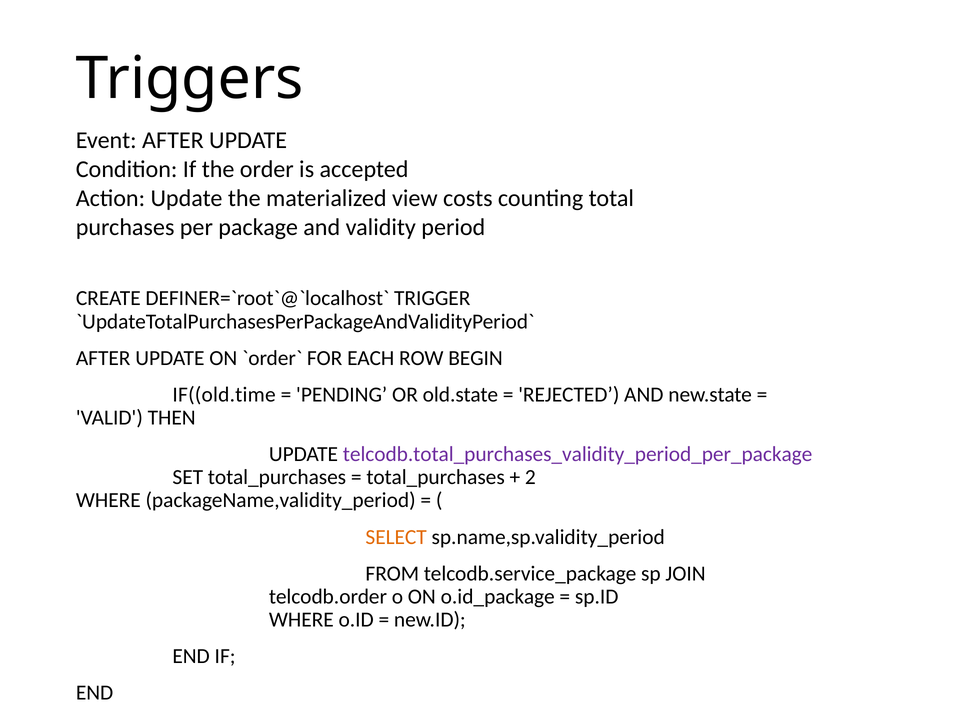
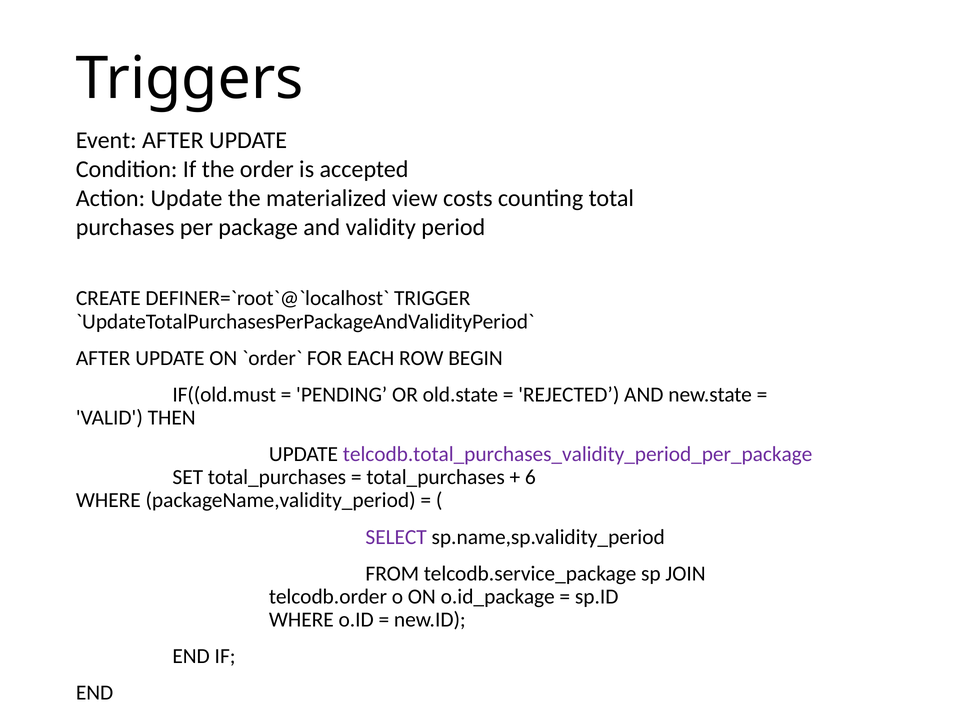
IF((old.time: IF((old.time -> IF((old.must (224, 394)
2: 2 -> 6 (530, 477)
SELECT colour: orange -> purple (396, 537)
